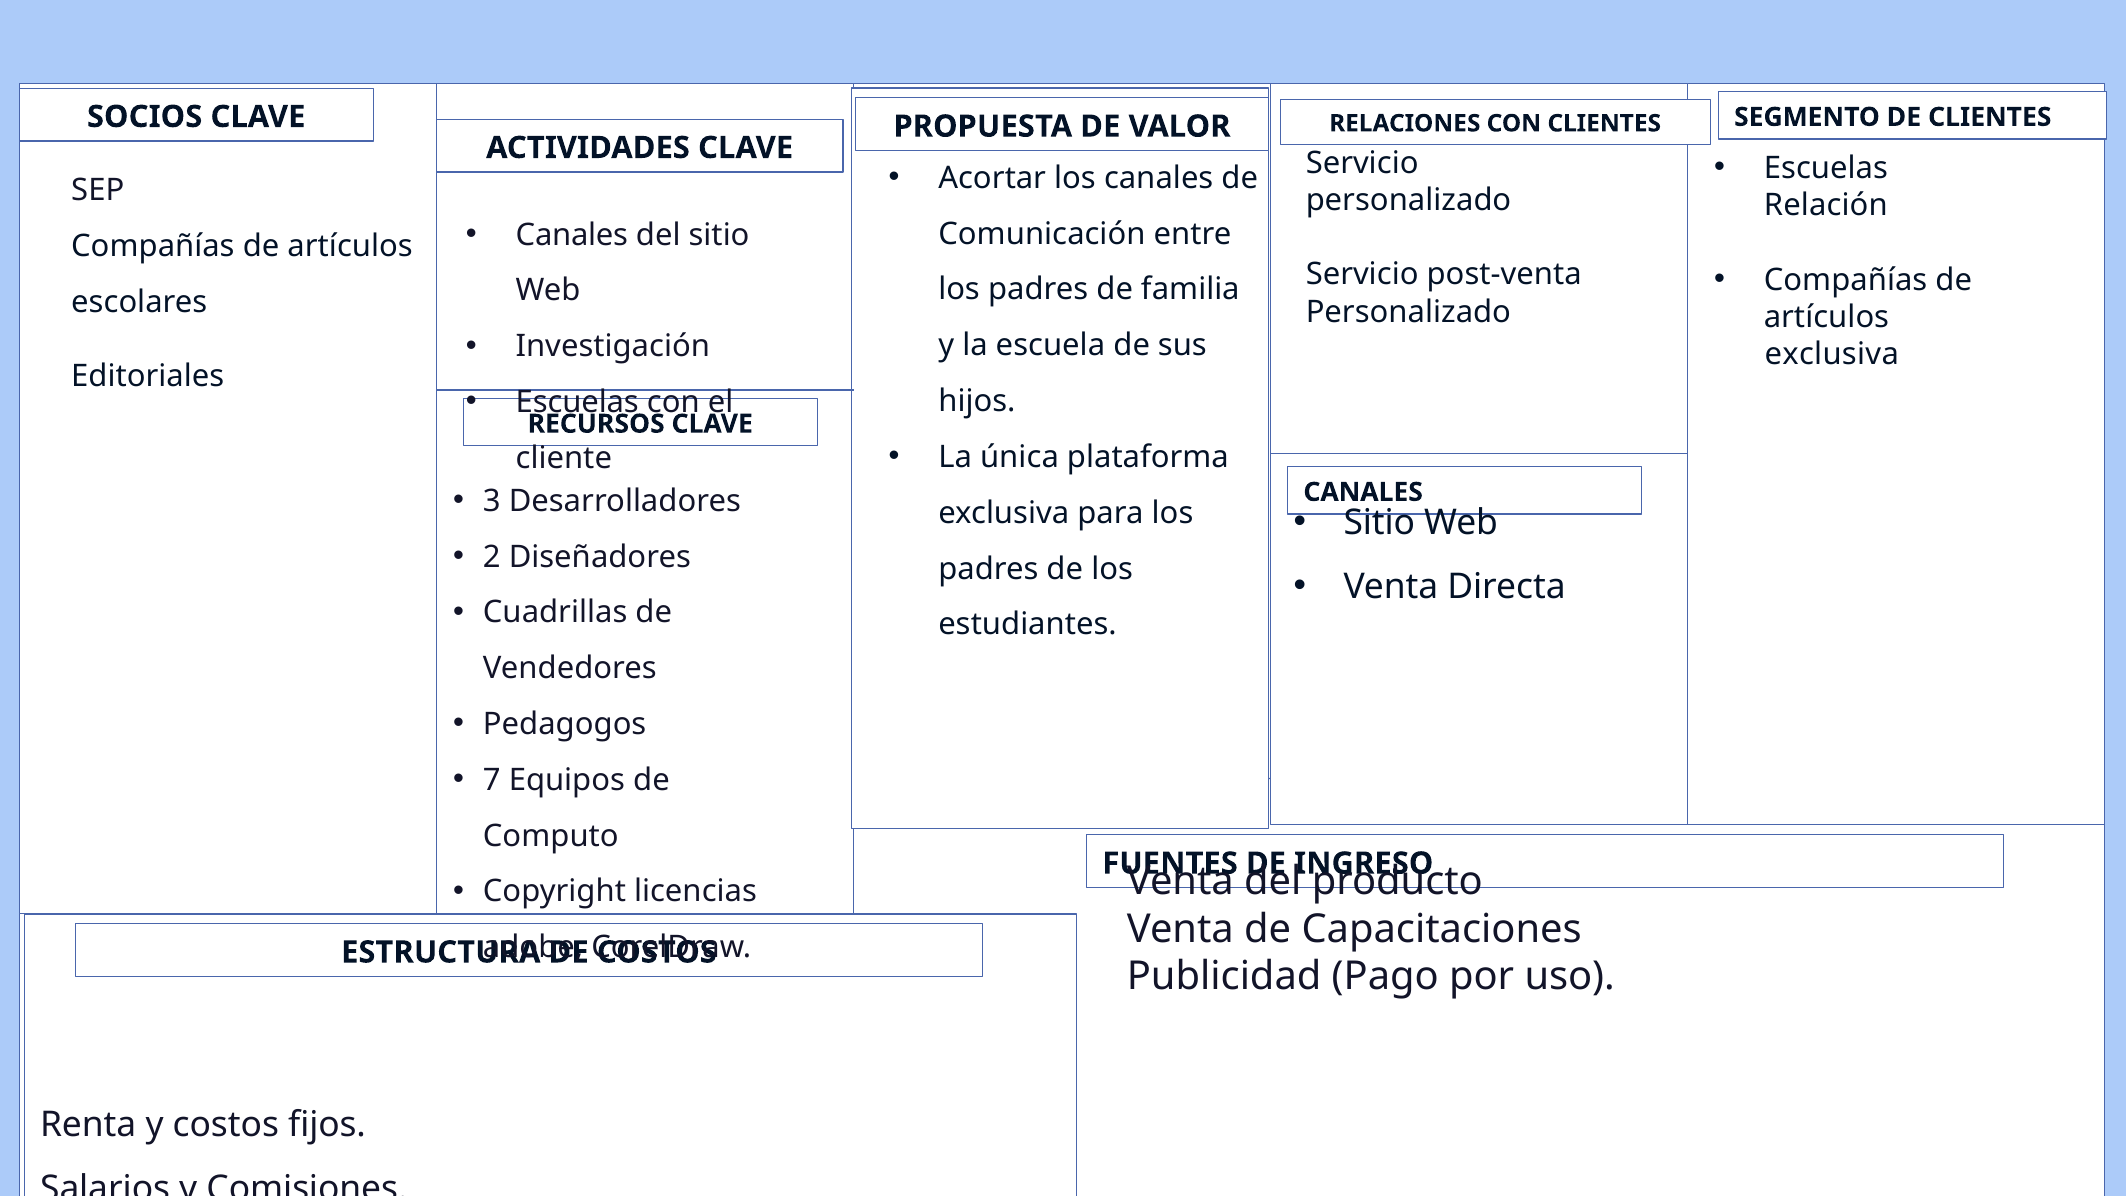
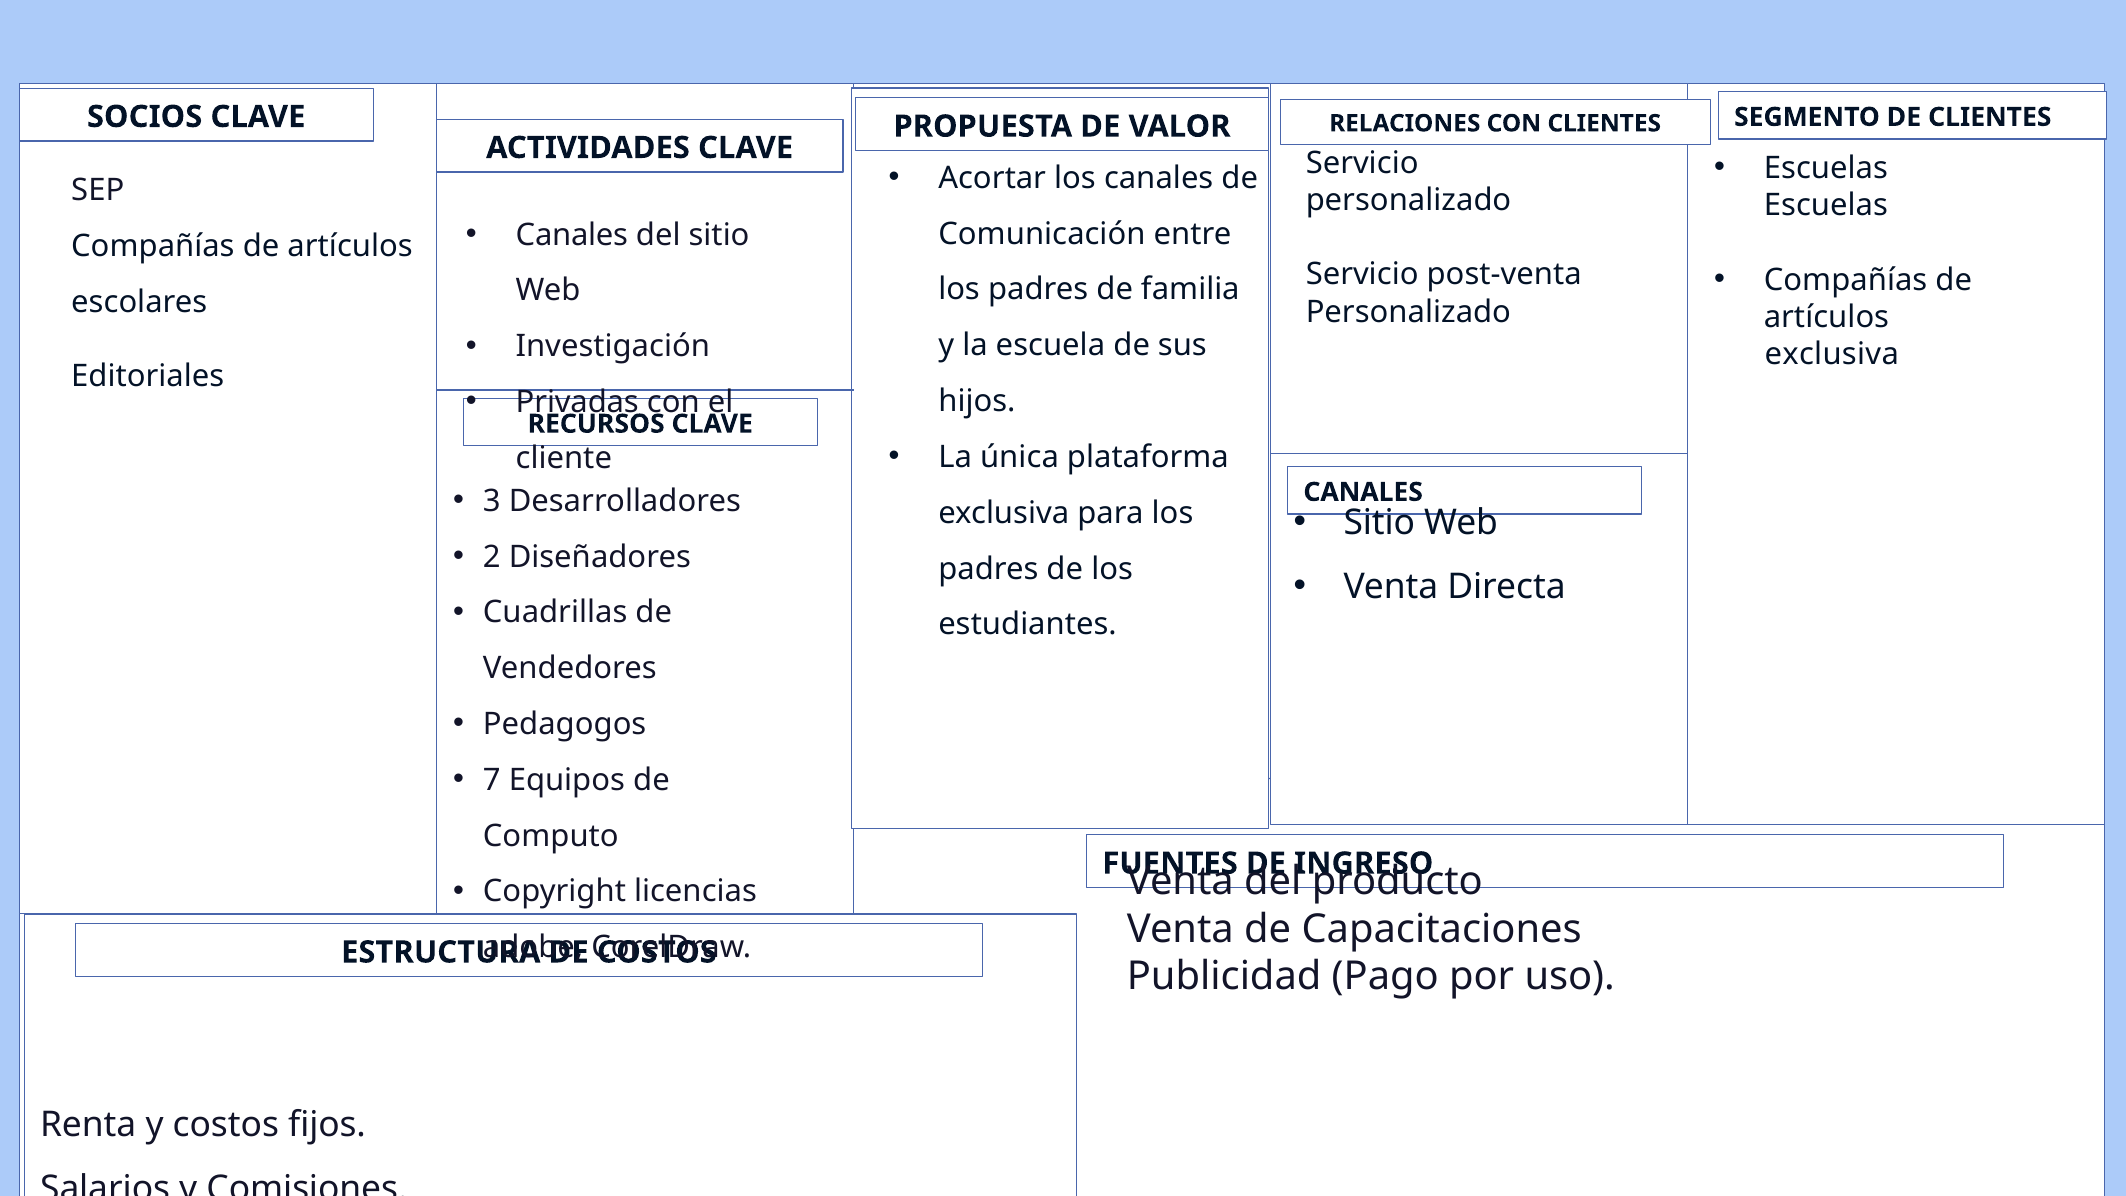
Relación: Relación -> Escuelas (1826, 205)
Escuelas: Escuelas -> Privadas (577, 402)
